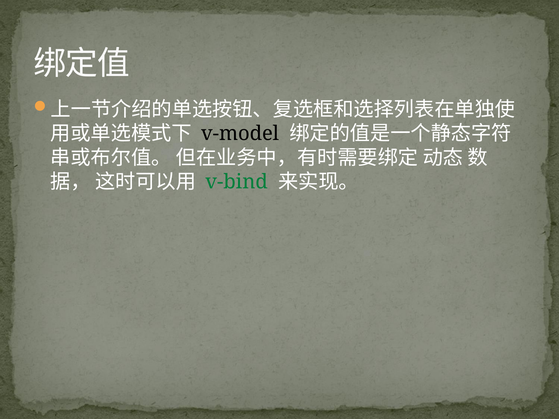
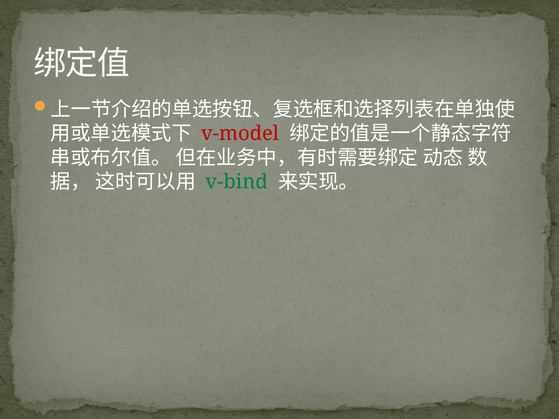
v-model colour: black -> red (240, 134)
